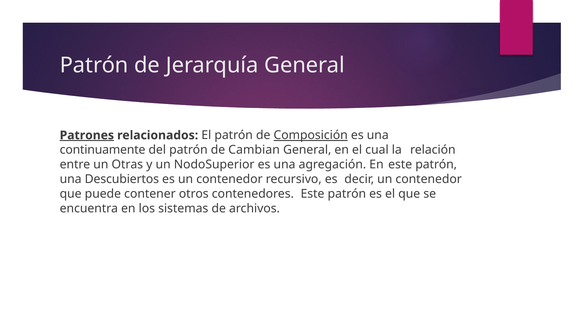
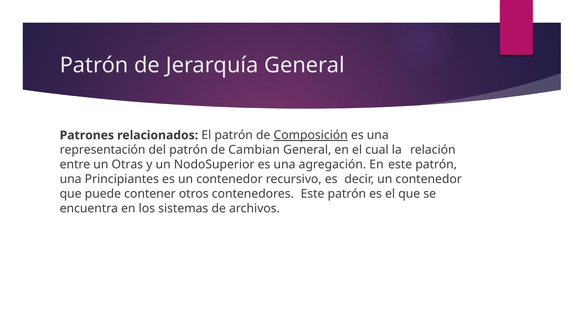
Patrones underline: present -> none (87, 135)
continuamente: continuamente -> representación (103, 150)
Descubiertos: Descubiertos -> Principiantes (122, 179)
